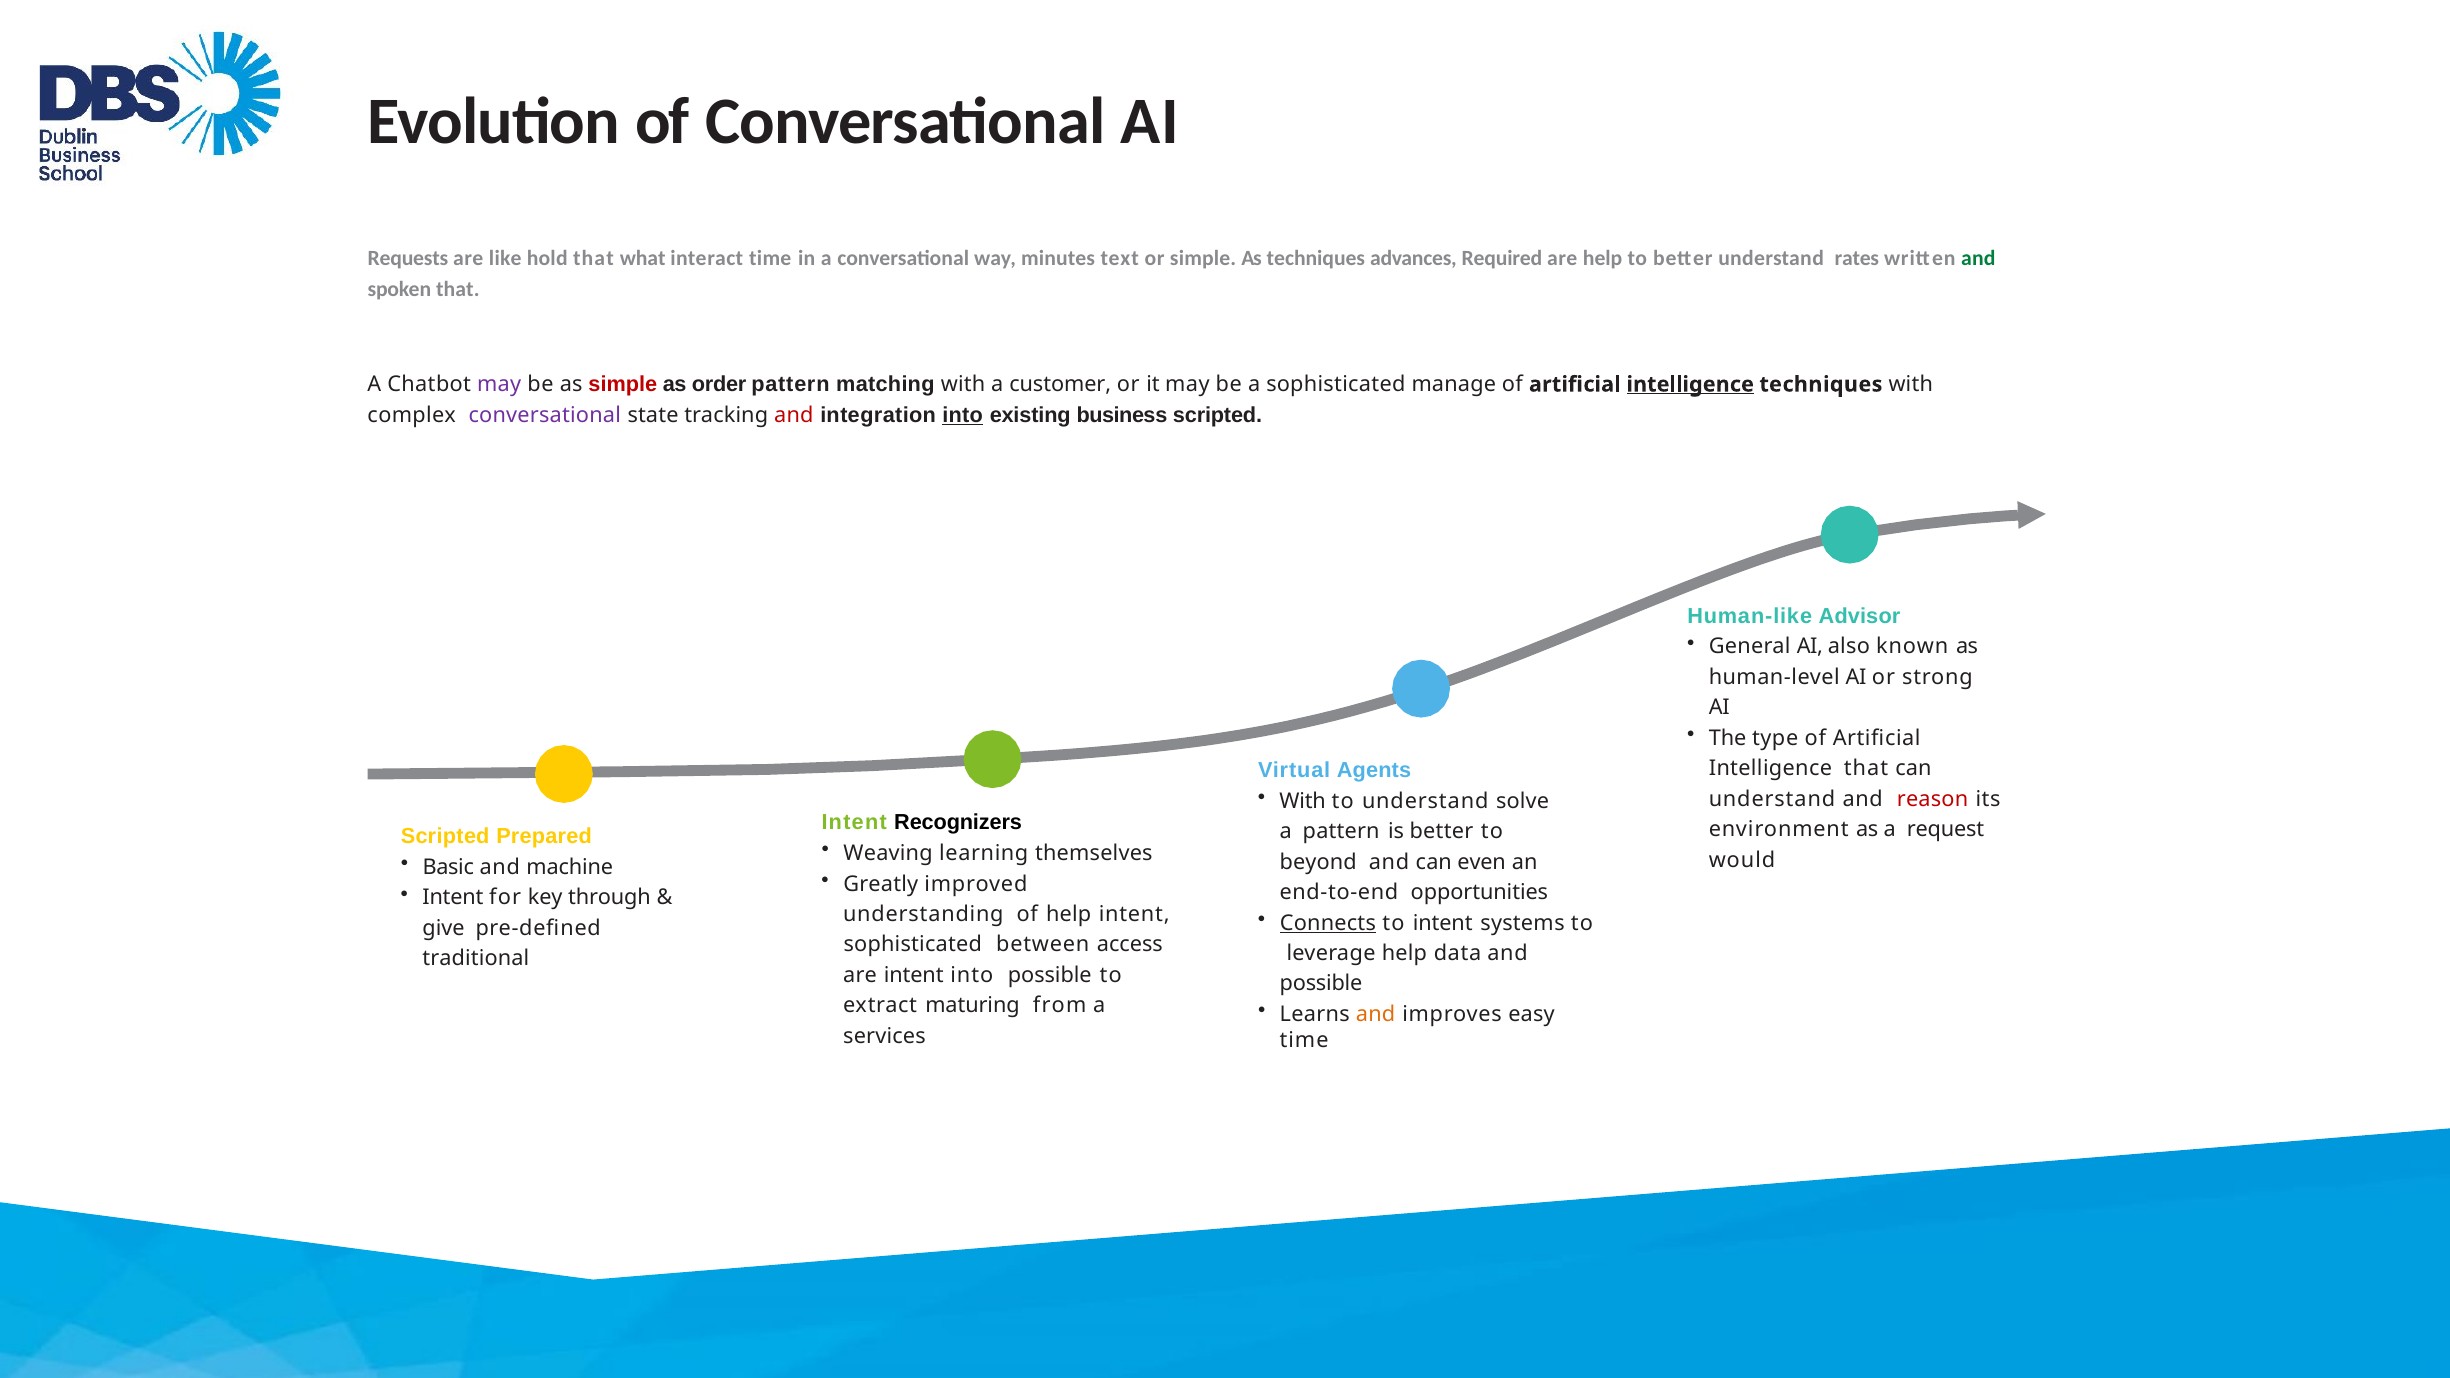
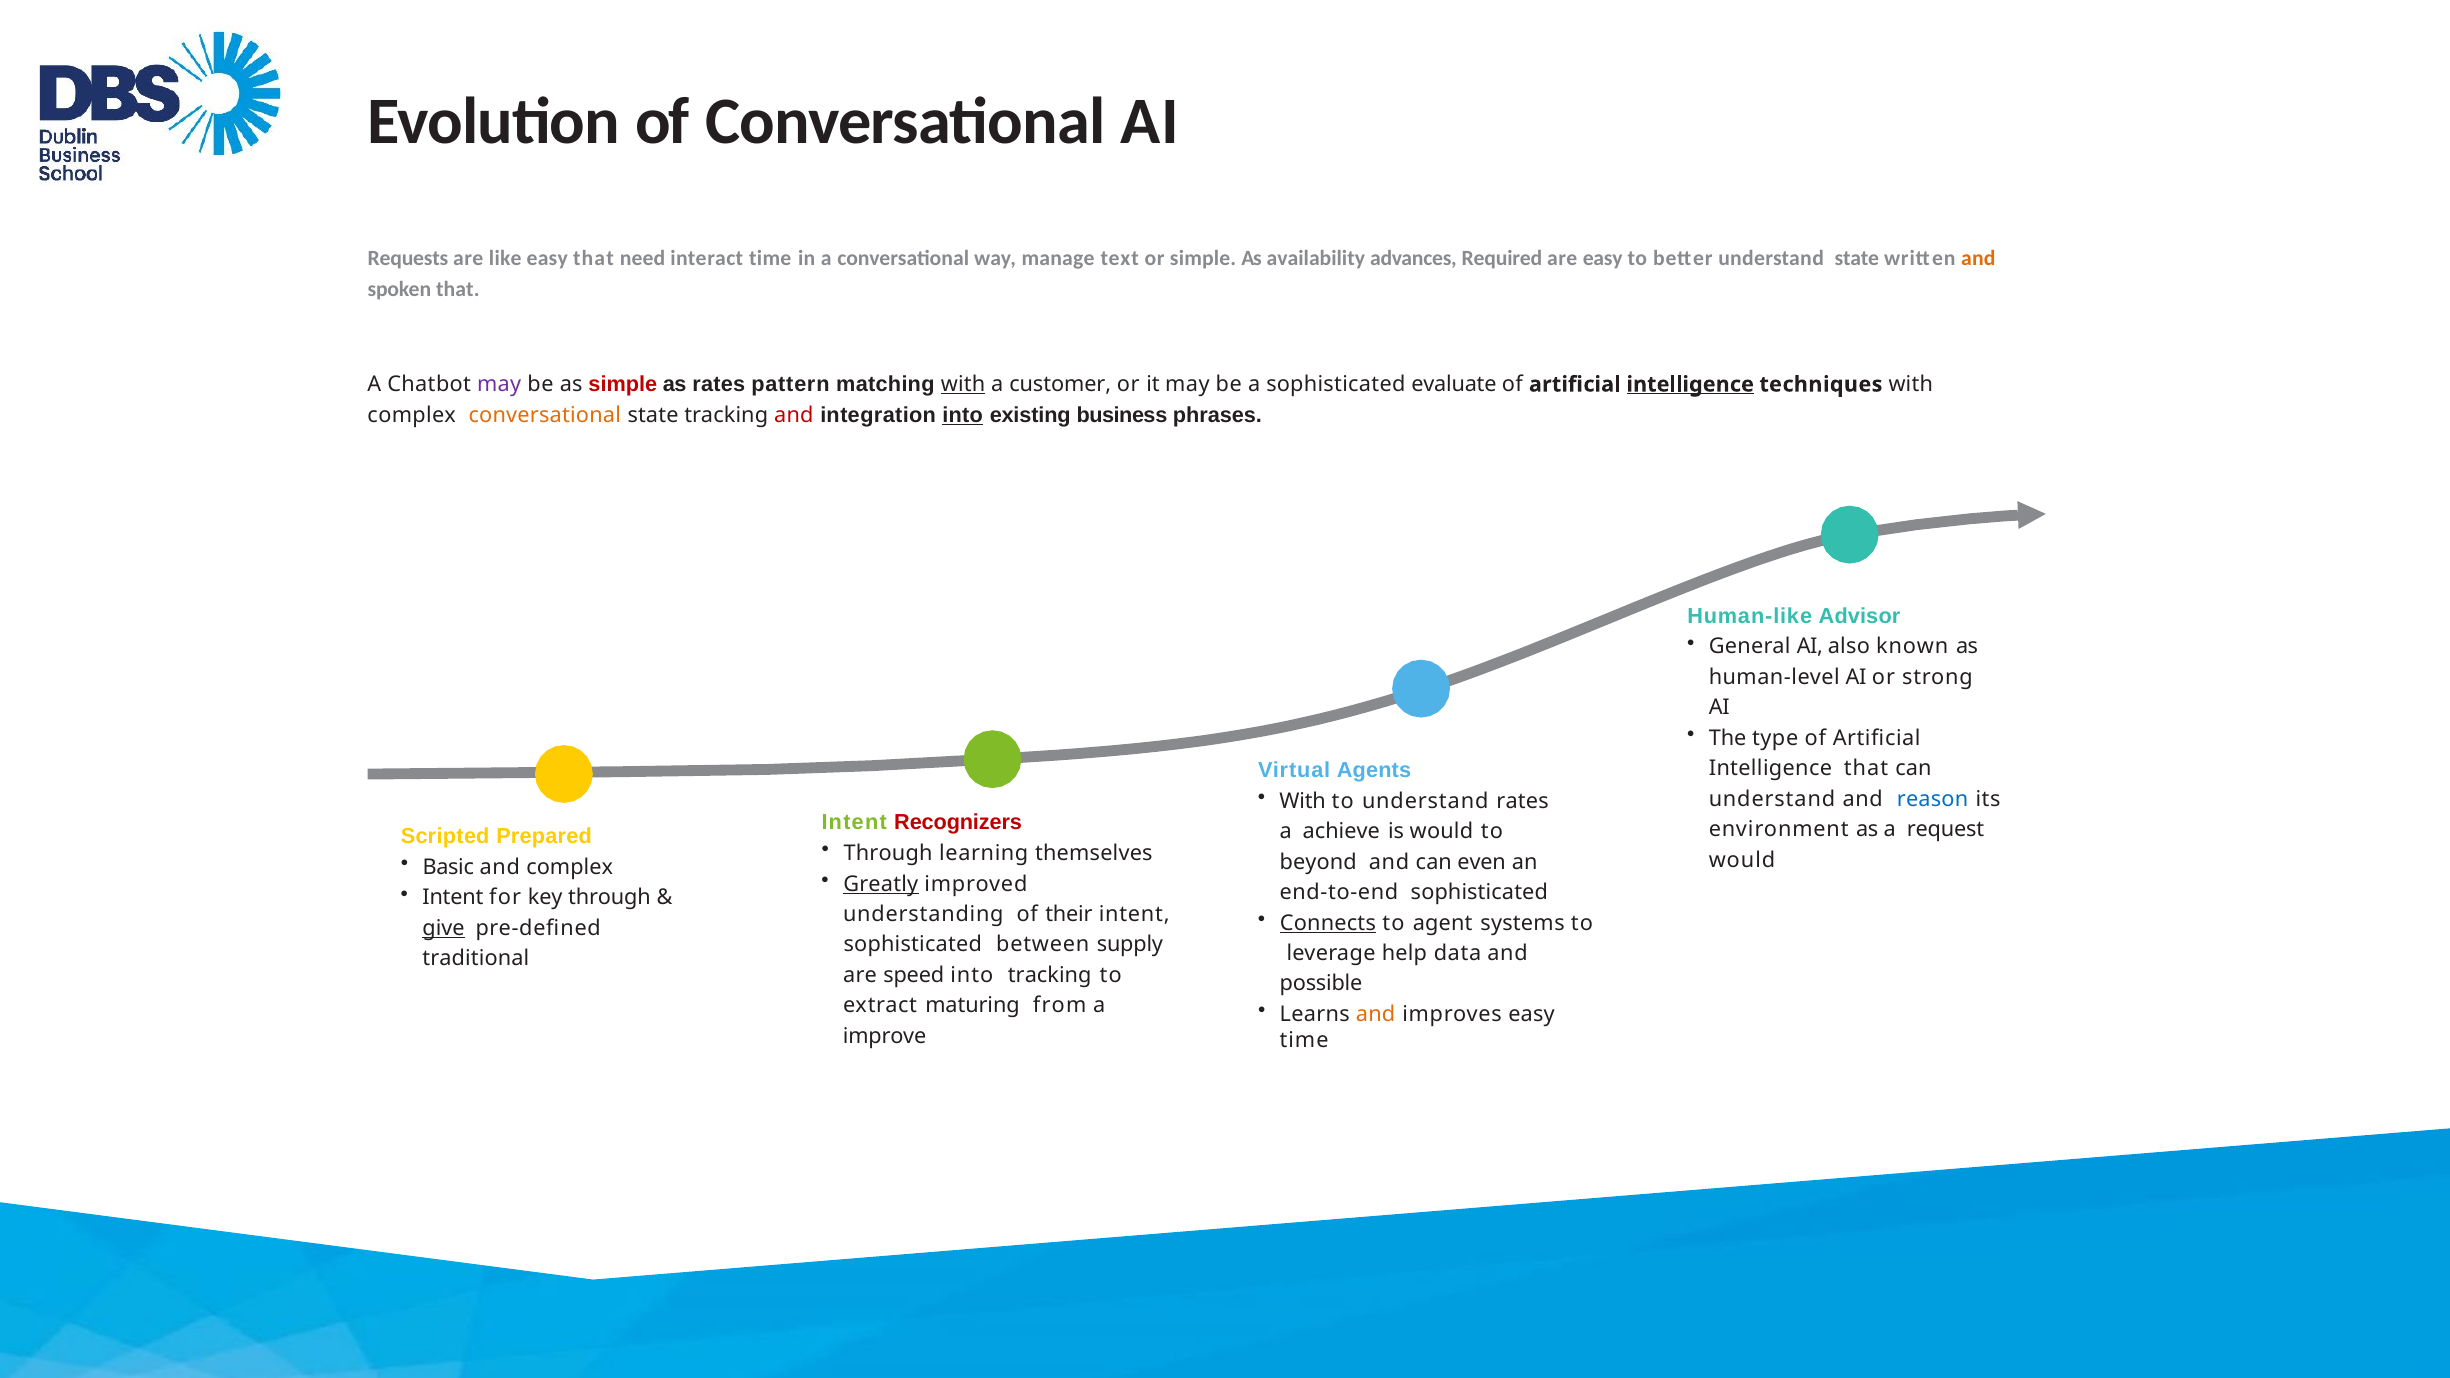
like hold: hold -> easy (547, 259)
what: what -> need (643, 259)
minutes: minutes -> manage (1058, 259)
As techniques: techniques -> availability (1316, 259)
are help: help -> easy (1603, 259)
understand rates: rates -> state (1857, 259)
and colour: green -> orange (1978, 259)
as order: order -> rates (719, 384)
with underline: none -> present (963, 384)
manage: manage -> evaluate (1454, 384)
conversational colour: purple -> orange (545, 415)
business scripted: scripted -> phrases (1217, 415)
understand solve: solve -> rates (1523, 801)
reason colour: red -> blue (1933, 799)
Recognizers colour: black -> red (958, 823)
a pattern: pattern -> achieve (1341, 832)
is better: better -> would (1441, 832)
Weaving: Weaving -> Through (888, 853)
and machine: machine -> complex (570, 867)
Greatly underline: none -> present (881, 884)
end-to-end opportunities: opportunities -> sophisticated (1479, 892)
of help: help -> their (1069, 914)
to intent: intent -> agent (1443, 923)
give underline: none -> present (444, 928)
access: access -> supply (1130, 945)
are intent: intent -> speed (914, 975)
into possible: possible -> tracking (1050, 975)
services: services -> improve (885, 1036)
